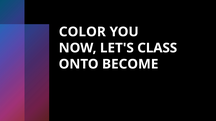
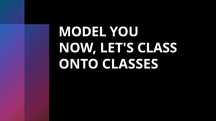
COLOR: COLOR -> MODEL (82, 32)
BECOME: BECOME -> CLASSES (130, 64)
